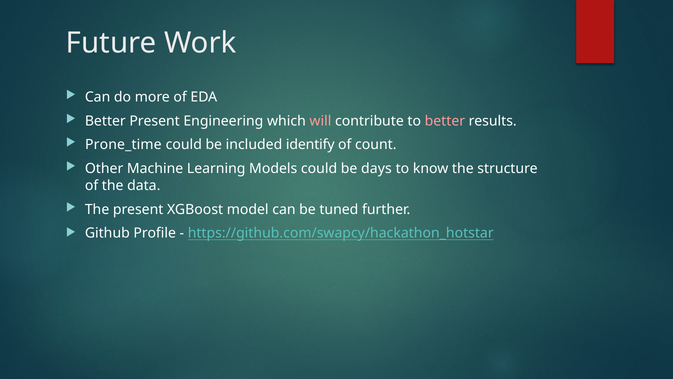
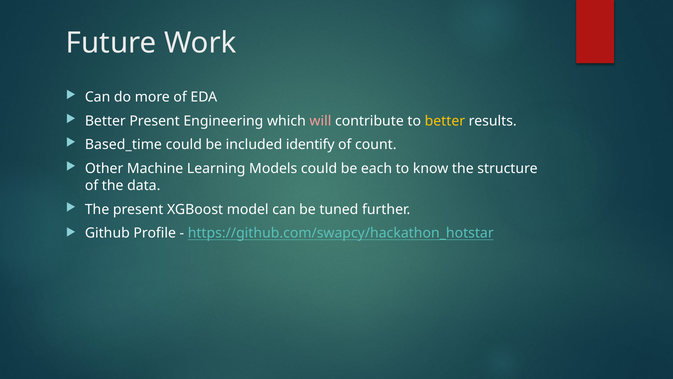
better colour: pink -> yellow (445, 121)
Prone_time: Prone_time -> Based_time (123, 145)
days: days -> each (377, 168)
